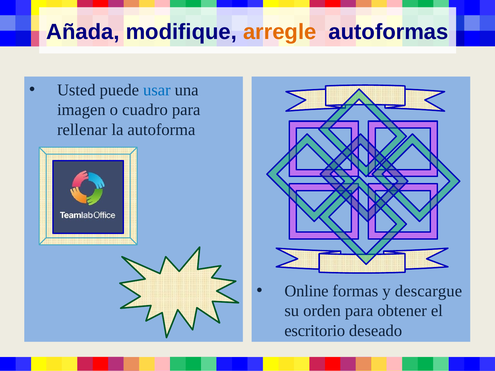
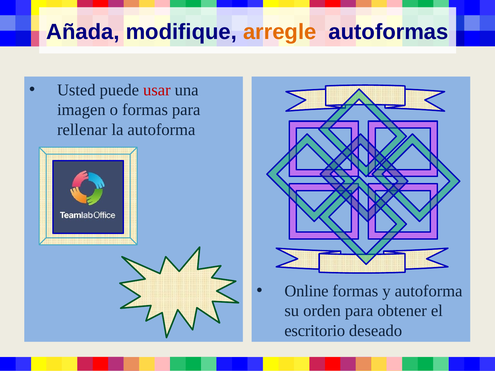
usar colour: blue -> red (157, 90)
o cuadro: cuadro -> formas (145, 110)
y descargue: descargue -> autoforma (429, 291)
